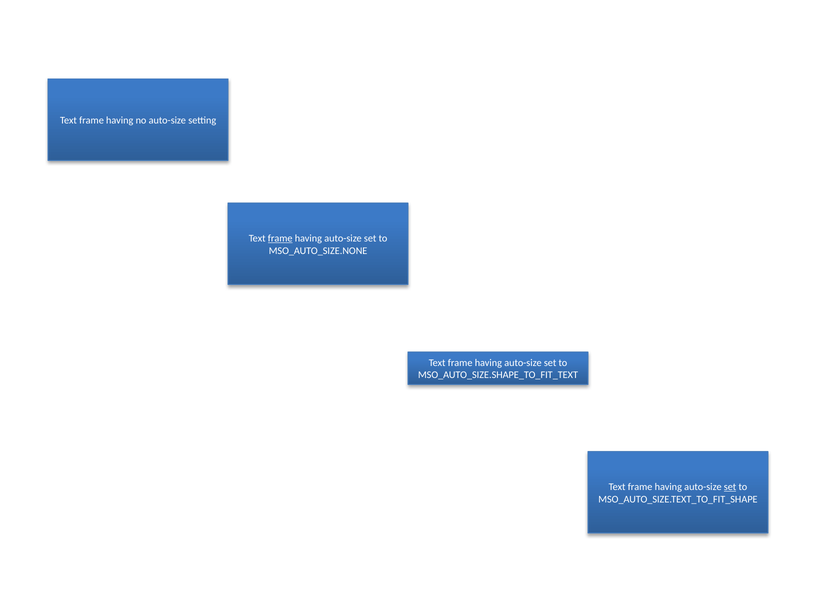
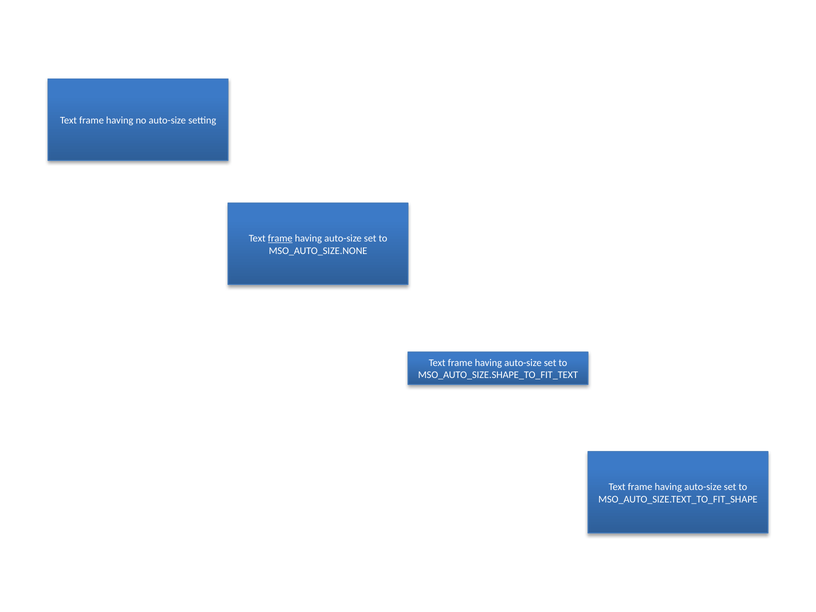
set underline: present -> none (730, 487)
